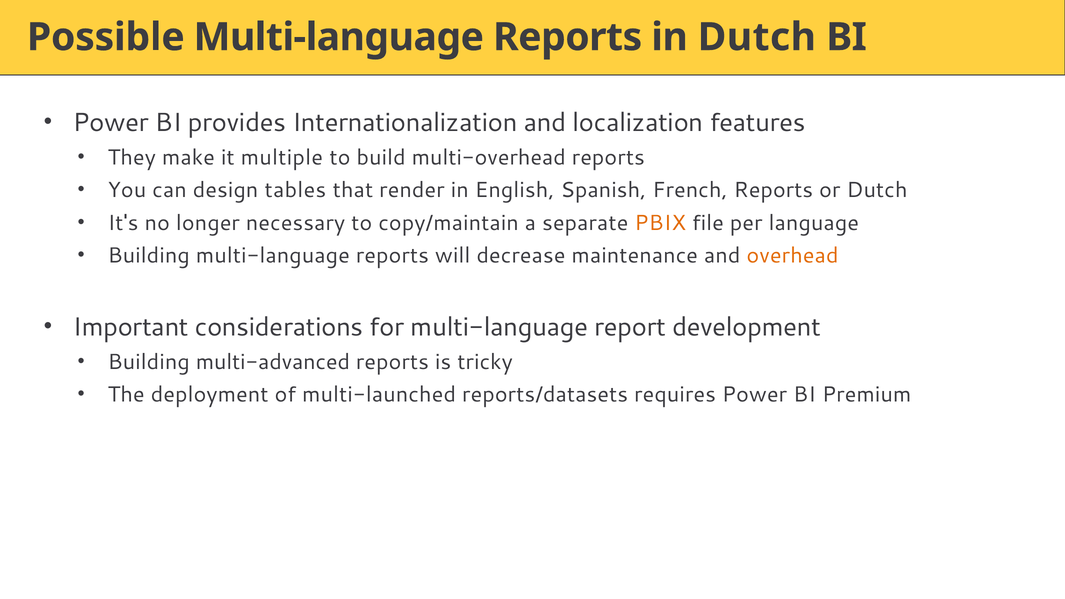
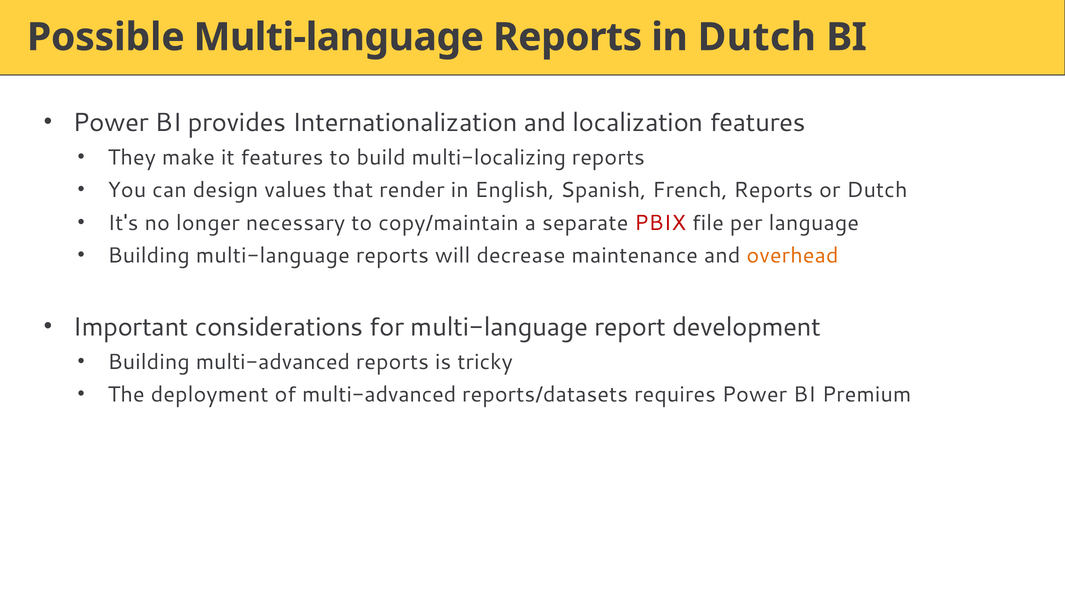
it multiple: multiple -> features (282, 158)
multi-overhead: multi-overhead -> multi-localizing (489, 158)
tables: tables -> values (296, 190)
PBIX colour: orange -> red (660, 223)
of multi-launched: multi-launched -> multi-advanced (379, 395)
